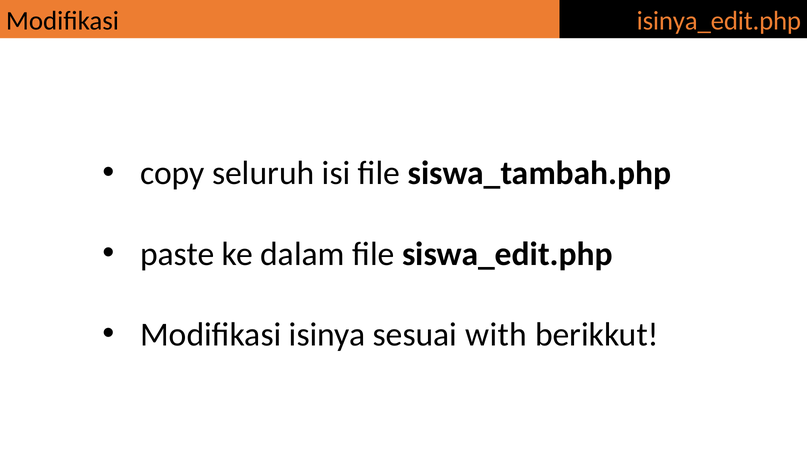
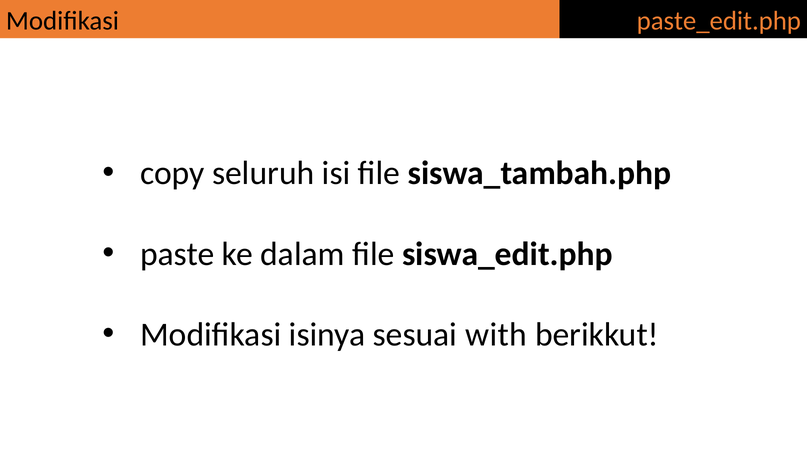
isinya_edit.php: isinya_edit.php -> paste_edit.php (719, 21)
